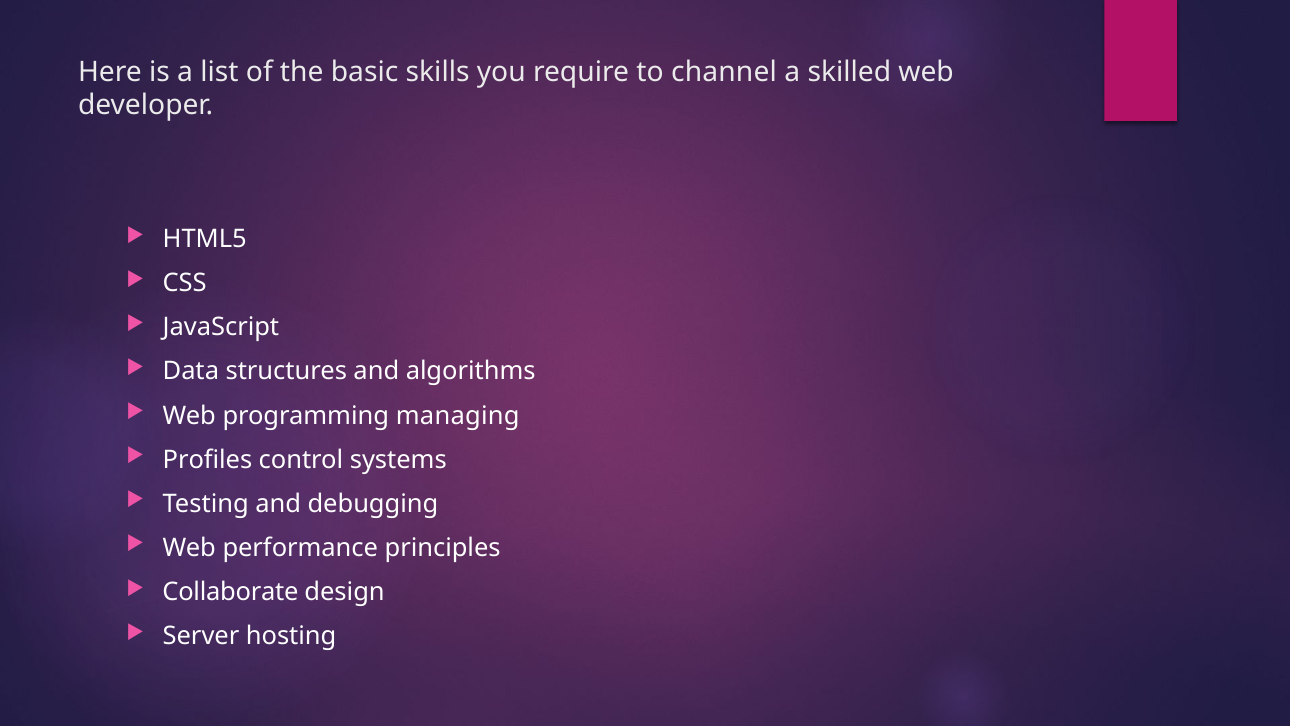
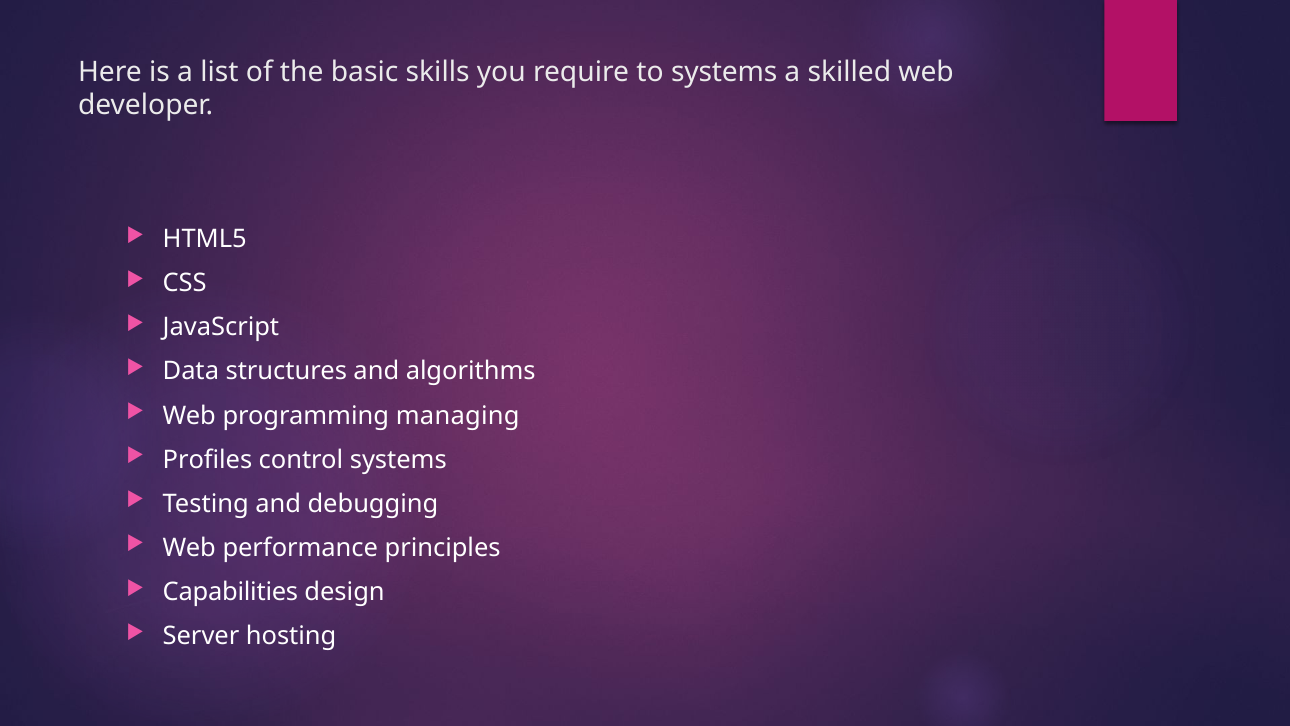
to channel: channel -> systems (724, 72)
Collaborate: Collaborate -> Capabilities (230, 592)
